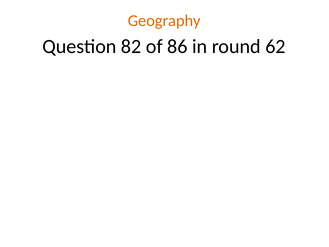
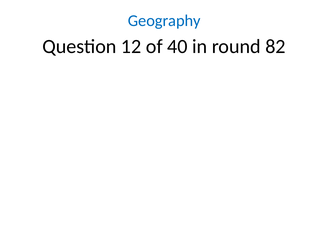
Geography colour: orange -> blue (164, 21)
82: 82 -> 12 (131, 46)
86: 86 -> 40 (177, 46)
62: 62 -> 82 (275, 46)
